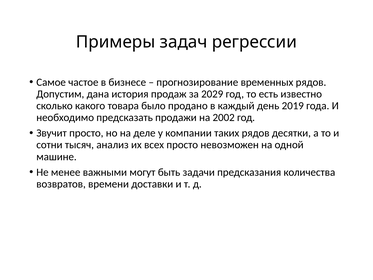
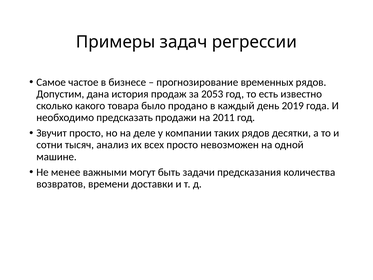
2029: 2029 -> 2053 (212, 94)
2002: 2002 -> 2011 (224, 117)
